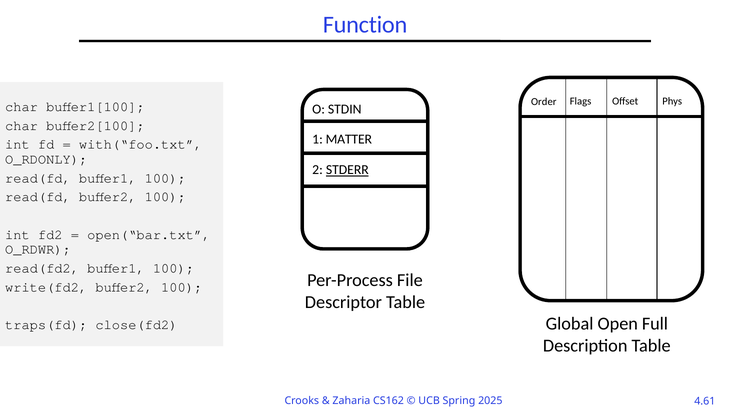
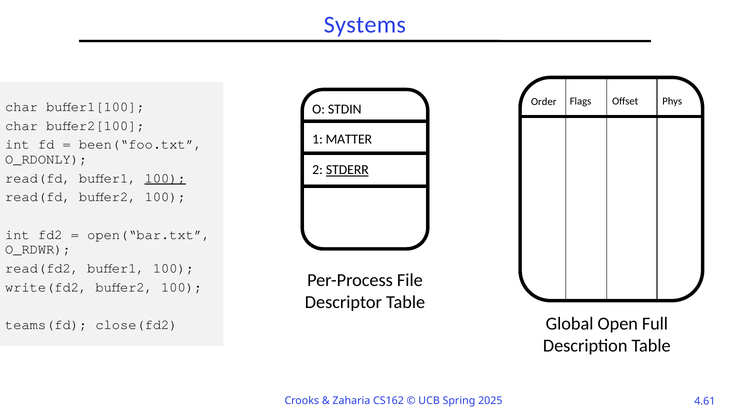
Function: Function -> Systems (365, 25)
with(“foo.txt: with(“foo.txt -> been(“foo.txt (141, 145)
100 underline: none -> present (165, 178)
traps(fd: traps(fd -> teams(fd (46, 325)
